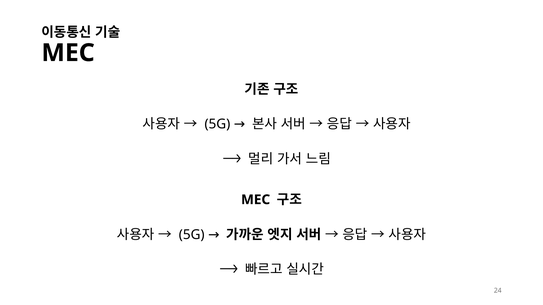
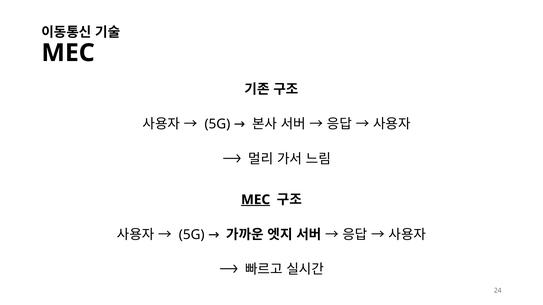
MEC underline: none -> present (256, 200)
